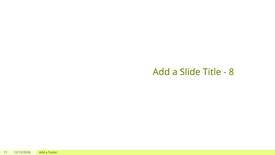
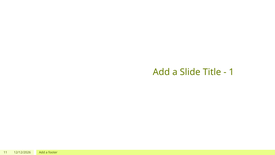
8: 8 -> 1 (231, 72)
